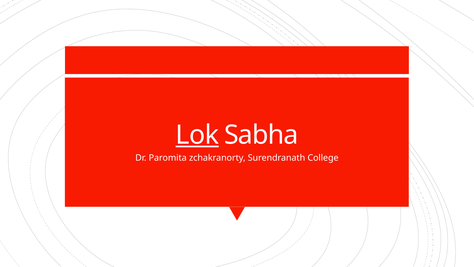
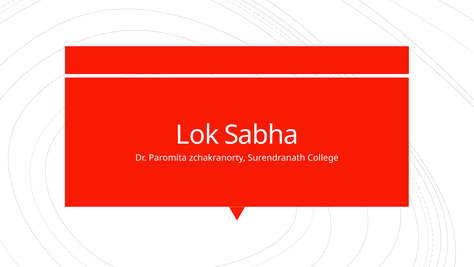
Lok underline: present -> none (197, 135)
